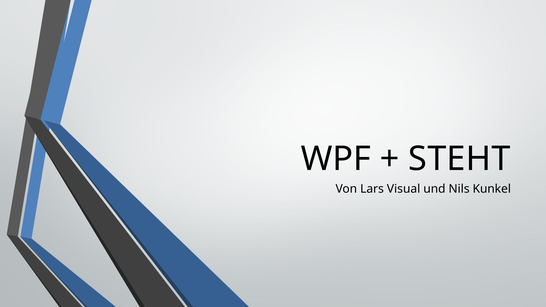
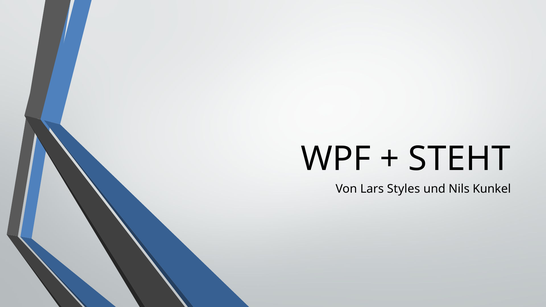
Visual: Visual -> Styles (404, 189)
